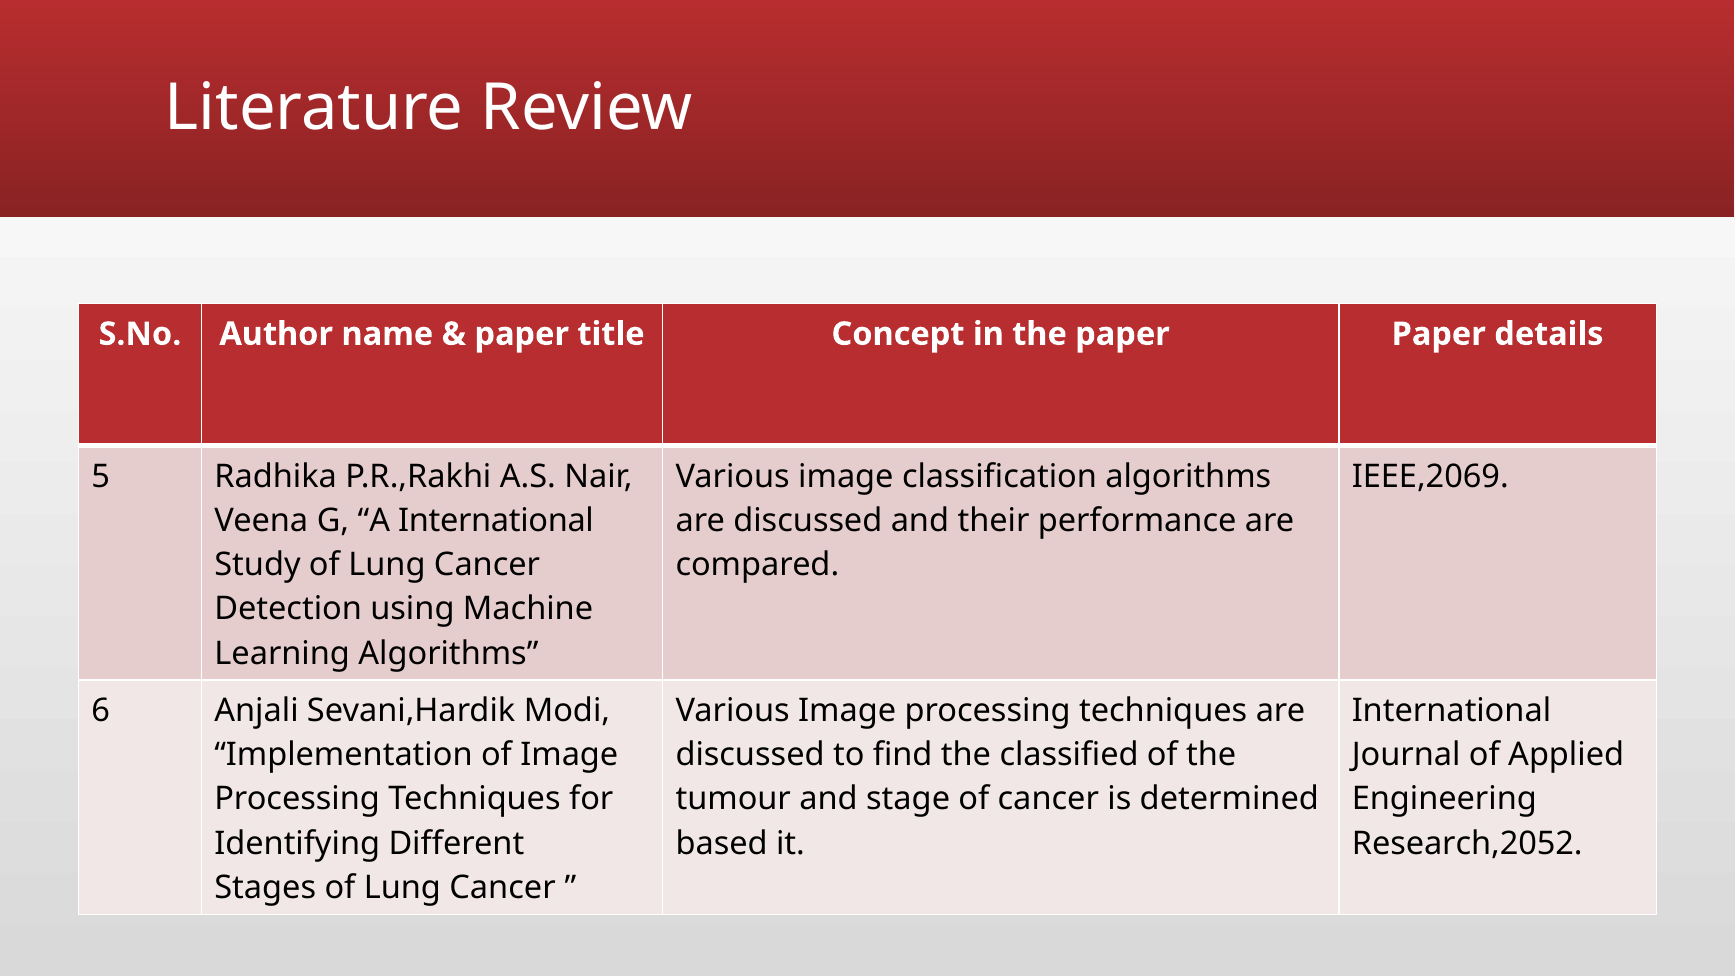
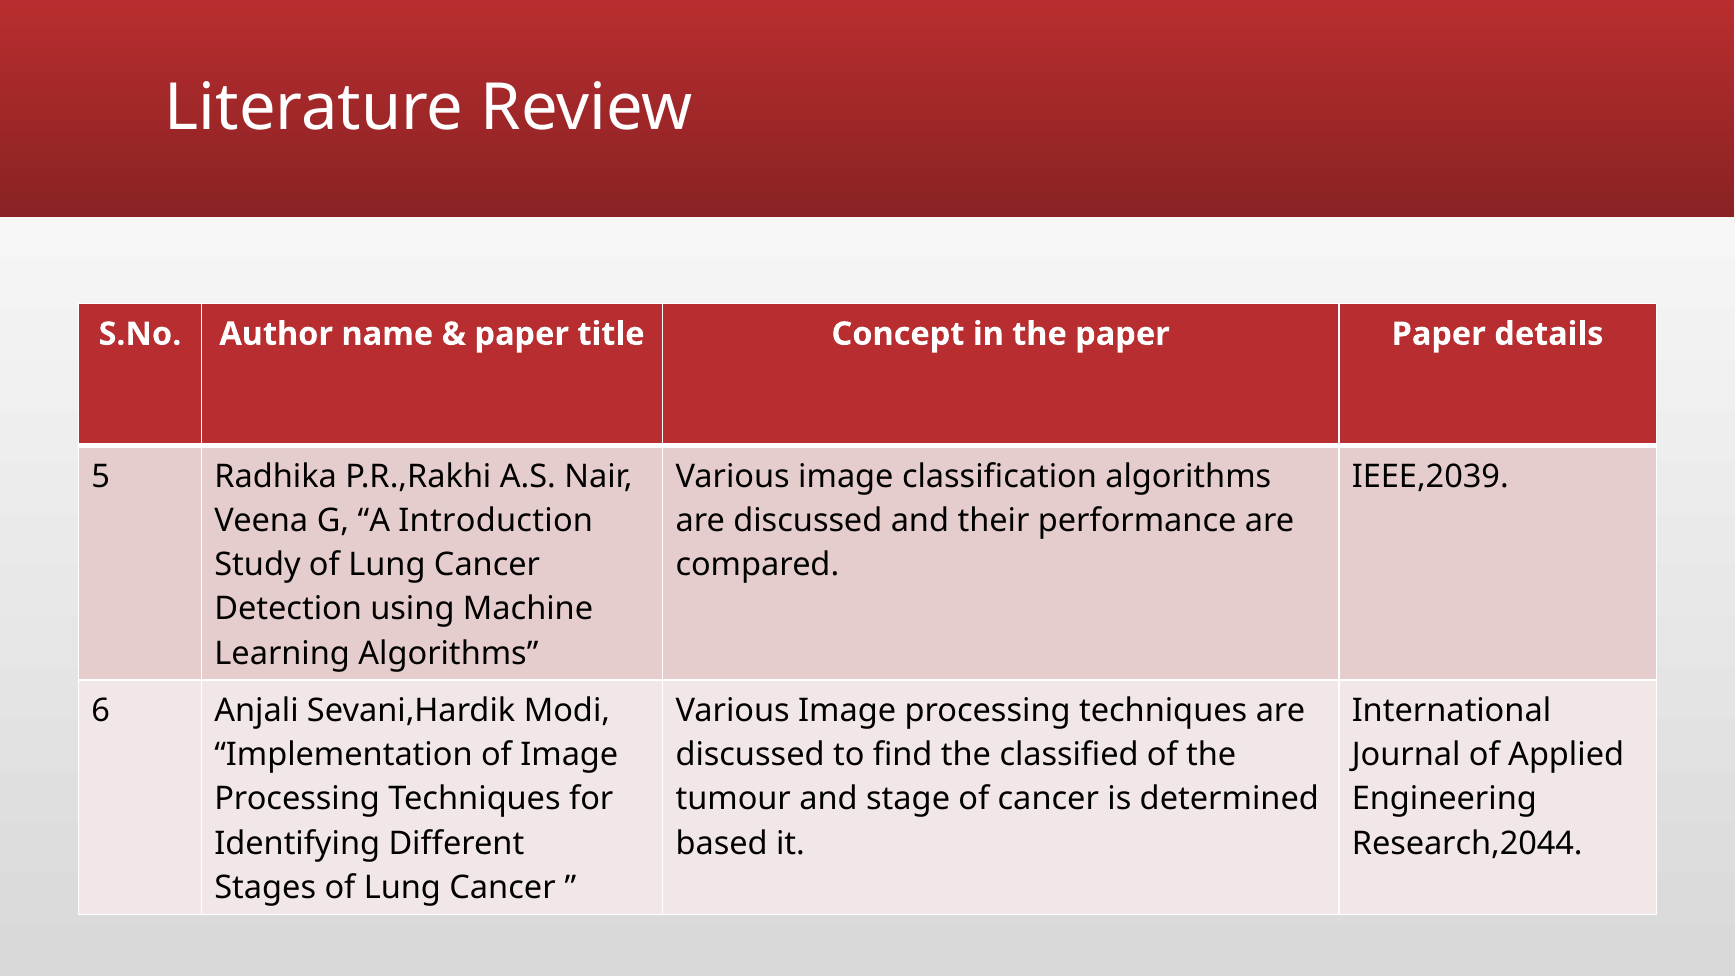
IEEE,2069: IEEE,2069 -> IEEE,2039 (1430, 476)
A International: International -> Introduction (496, 521)
Research,2052: Research,2052 -> Research,2044 (1467, 843)
